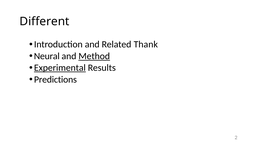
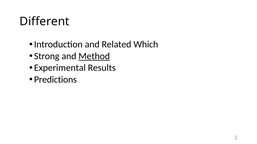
Thank: Thank -> Which (146, 45)
Neural: Neural -> Strong (47, 56)
Experimental underline: present -> none (60, 68)
